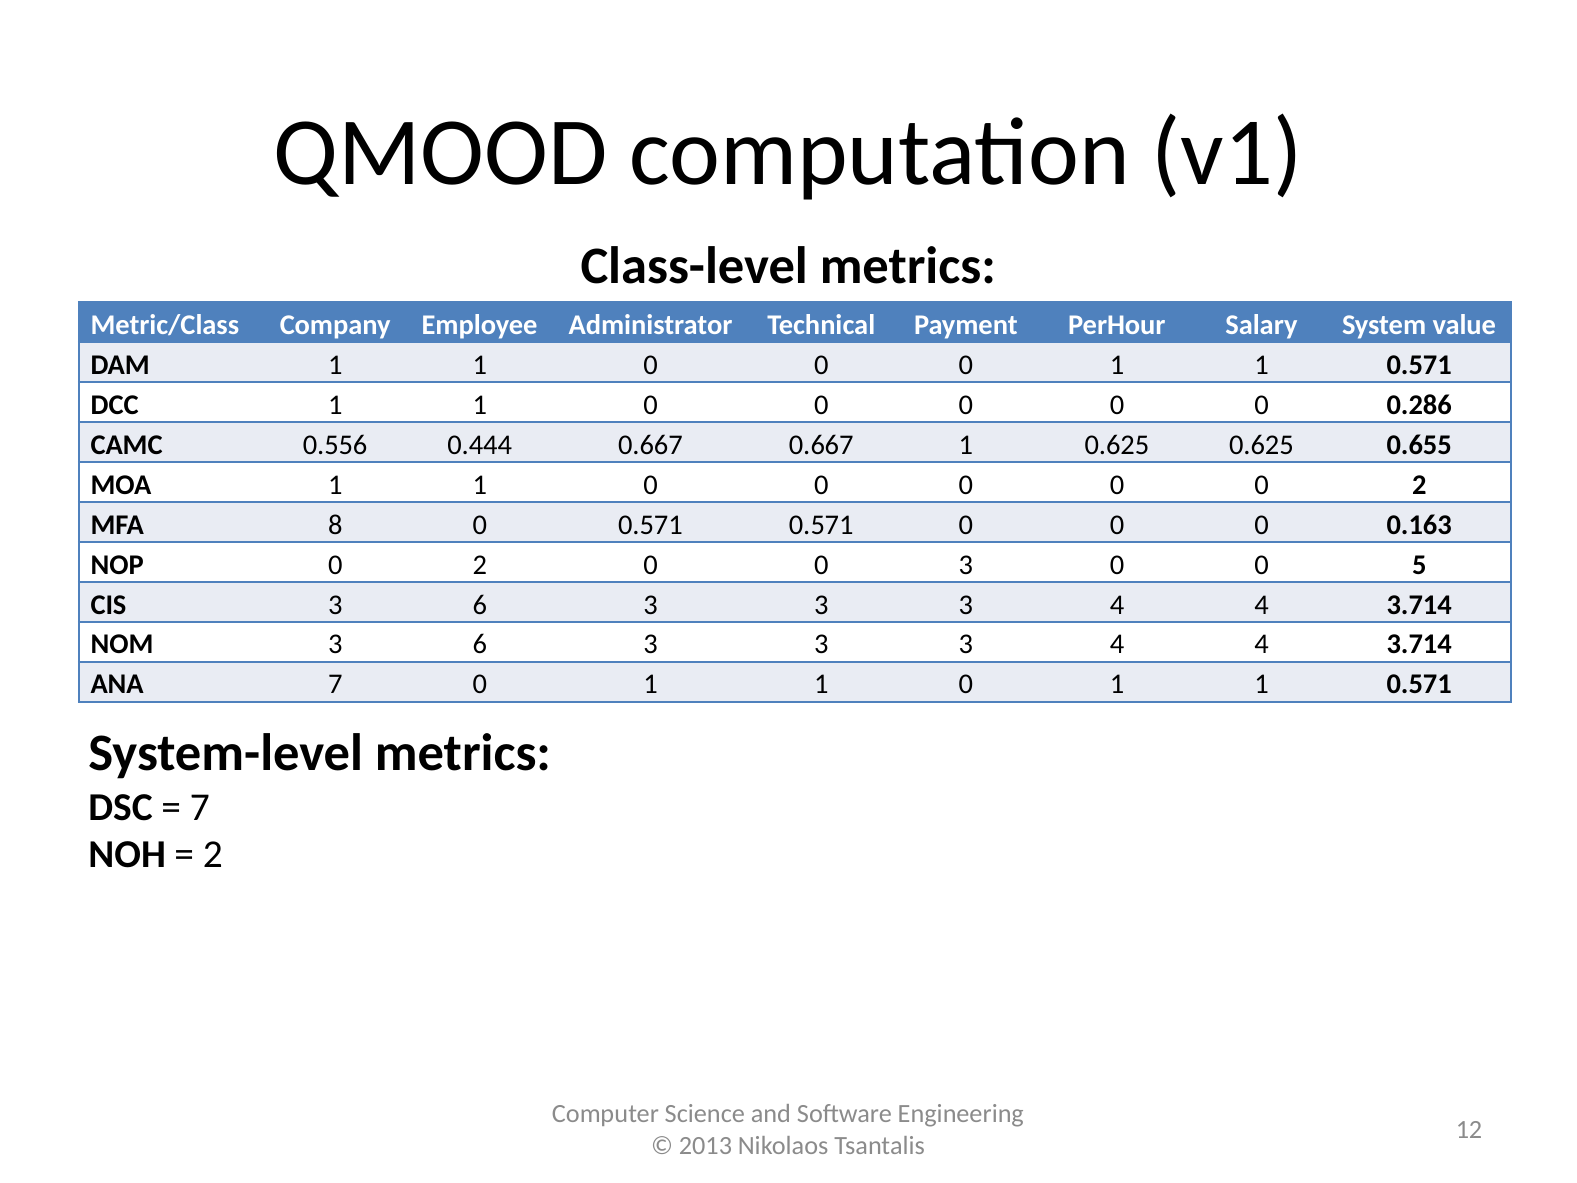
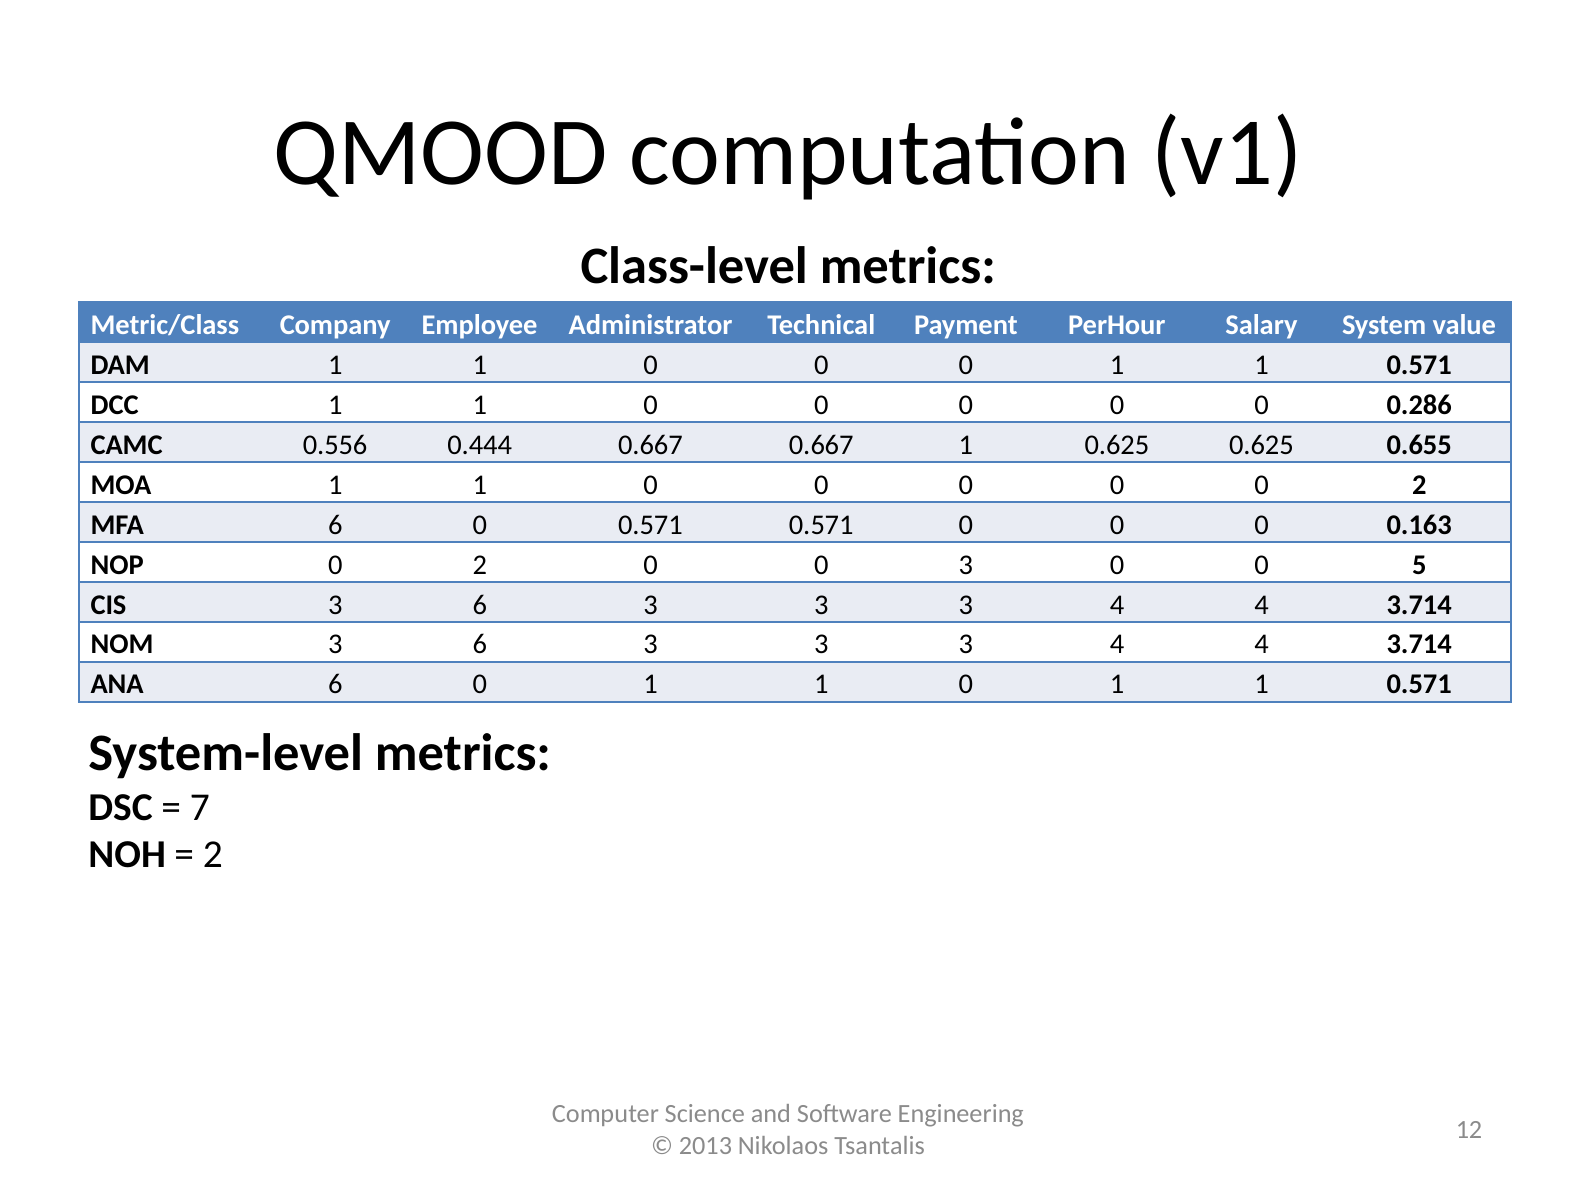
MFA 8: 8 -> 6 (335, 525)
ANA 7: 7 -> 6 (335, 684)
